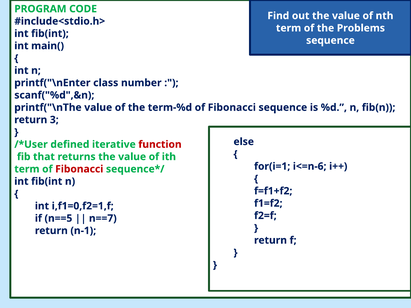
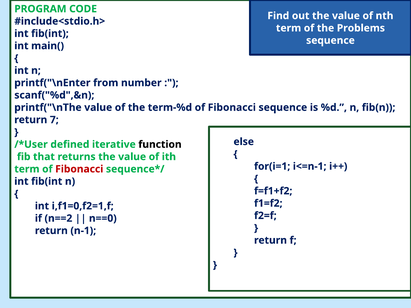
class: class -> from (106, 83)
3: 3 -> 7 (54, 120)
function colour: red -> black (160, 145)
i<=n-6: i<=n-6 -> i<=n-1 (310, 166)
n==5: n==5 -> n==2 (58, 219)
n==7: n==7 -> n==0 (103, 219)
